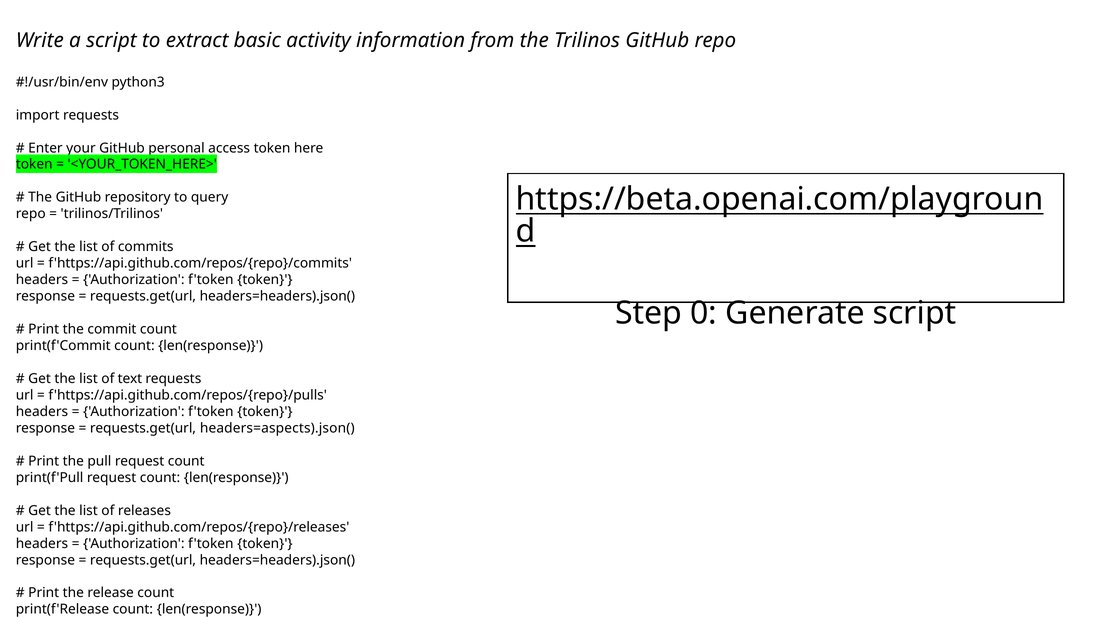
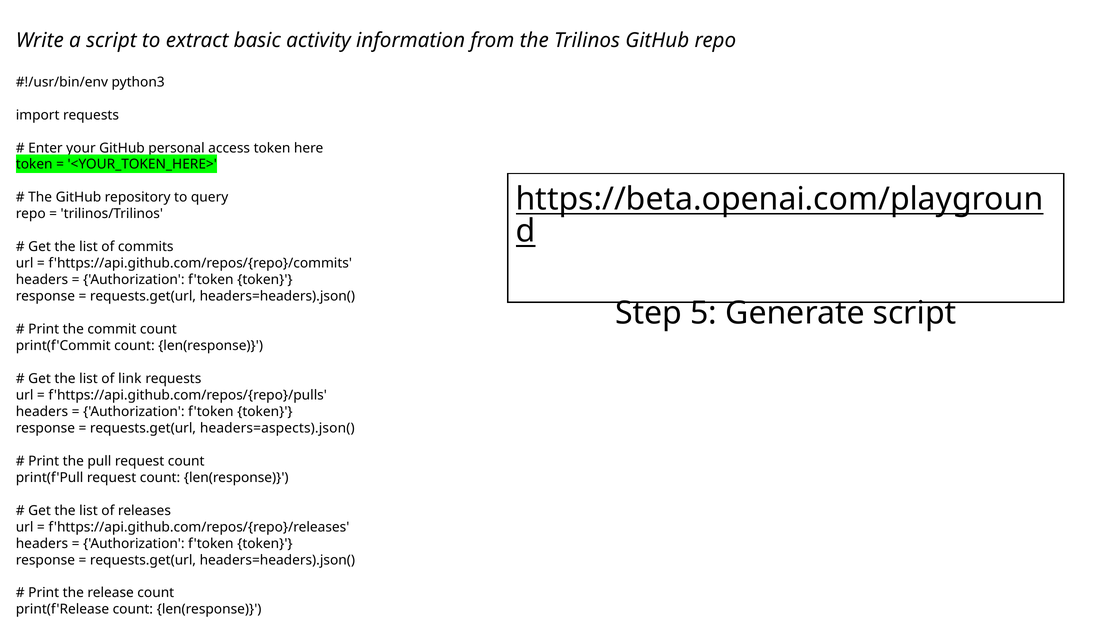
0: 0 -> 5 (704, 313)
text: text -> link (130, 379)
